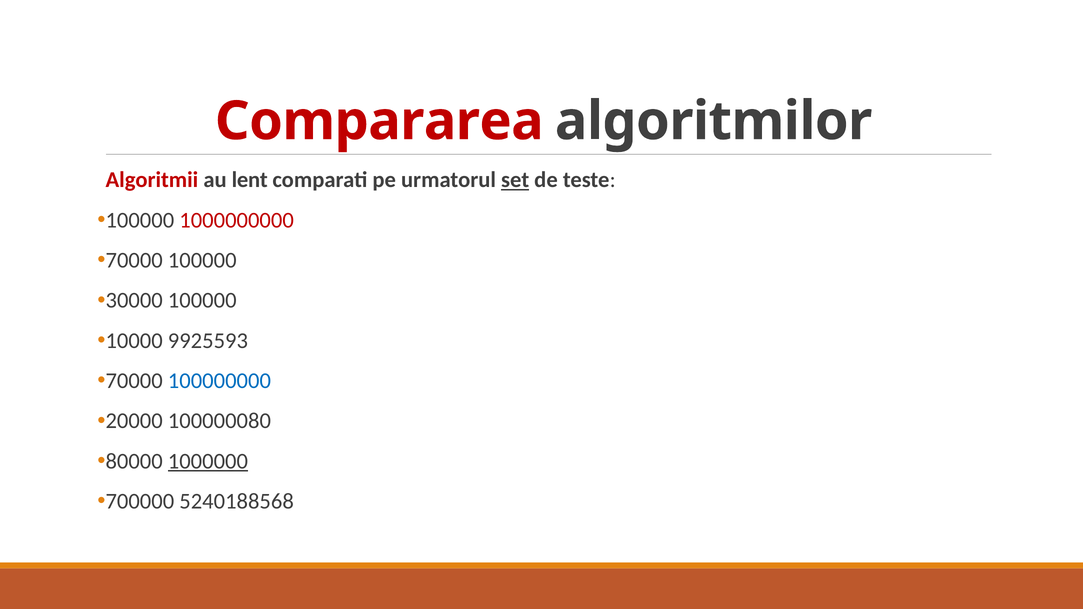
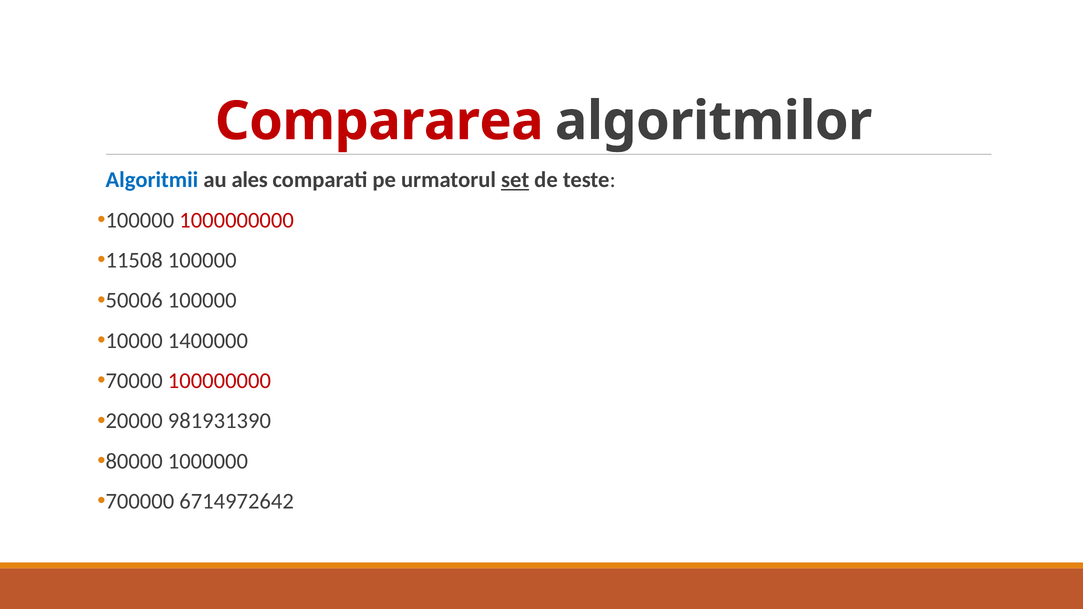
Algoritmii colour: red -> blue (152, 180)
lent: lent -> ales (250, 180)
70000: 70000 -> 11508 (134, 260)
30000: 30000 -> 50006 (134, 301)
9925593: 9925593 -> 1400000 (208, 341)
100000000 colour: blue -> red (219, 381)
100000080: 100000080 -> 981931390 (219, 421)
1000000 underline: present -> none (208, 461)
5240188568: 5240188568 -> 6714972642 (237, 501)
